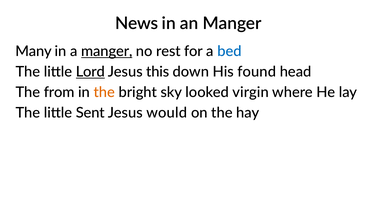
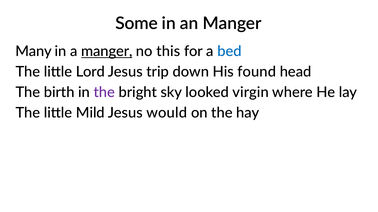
News: News -> Some (137, 23)
rest: rest -> this (168, 51)
Lord underline: present -> none (90, 72)
this: this -> trip (158, 72)
from: from -> birth (59, 93)
the colour: orange -> purple (104, 93)
Sent: Sent -> Mild (90, 113)
